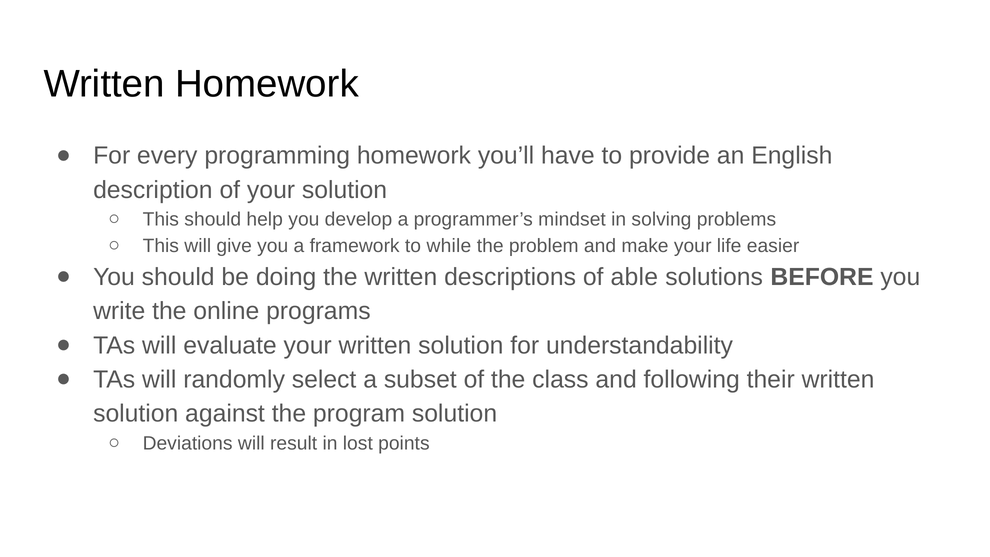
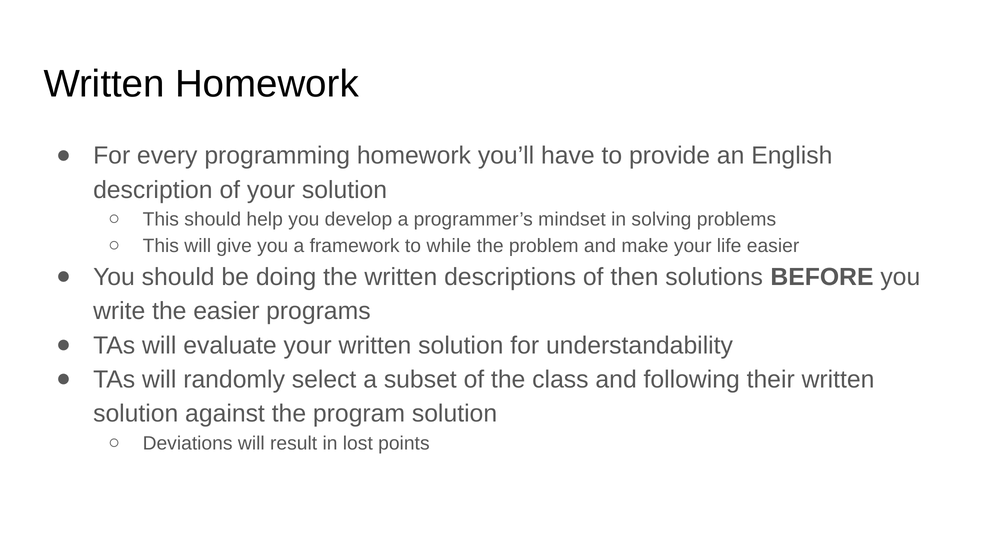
able: able -> then (634, 277)
the online: online -> easier (226, 311)
